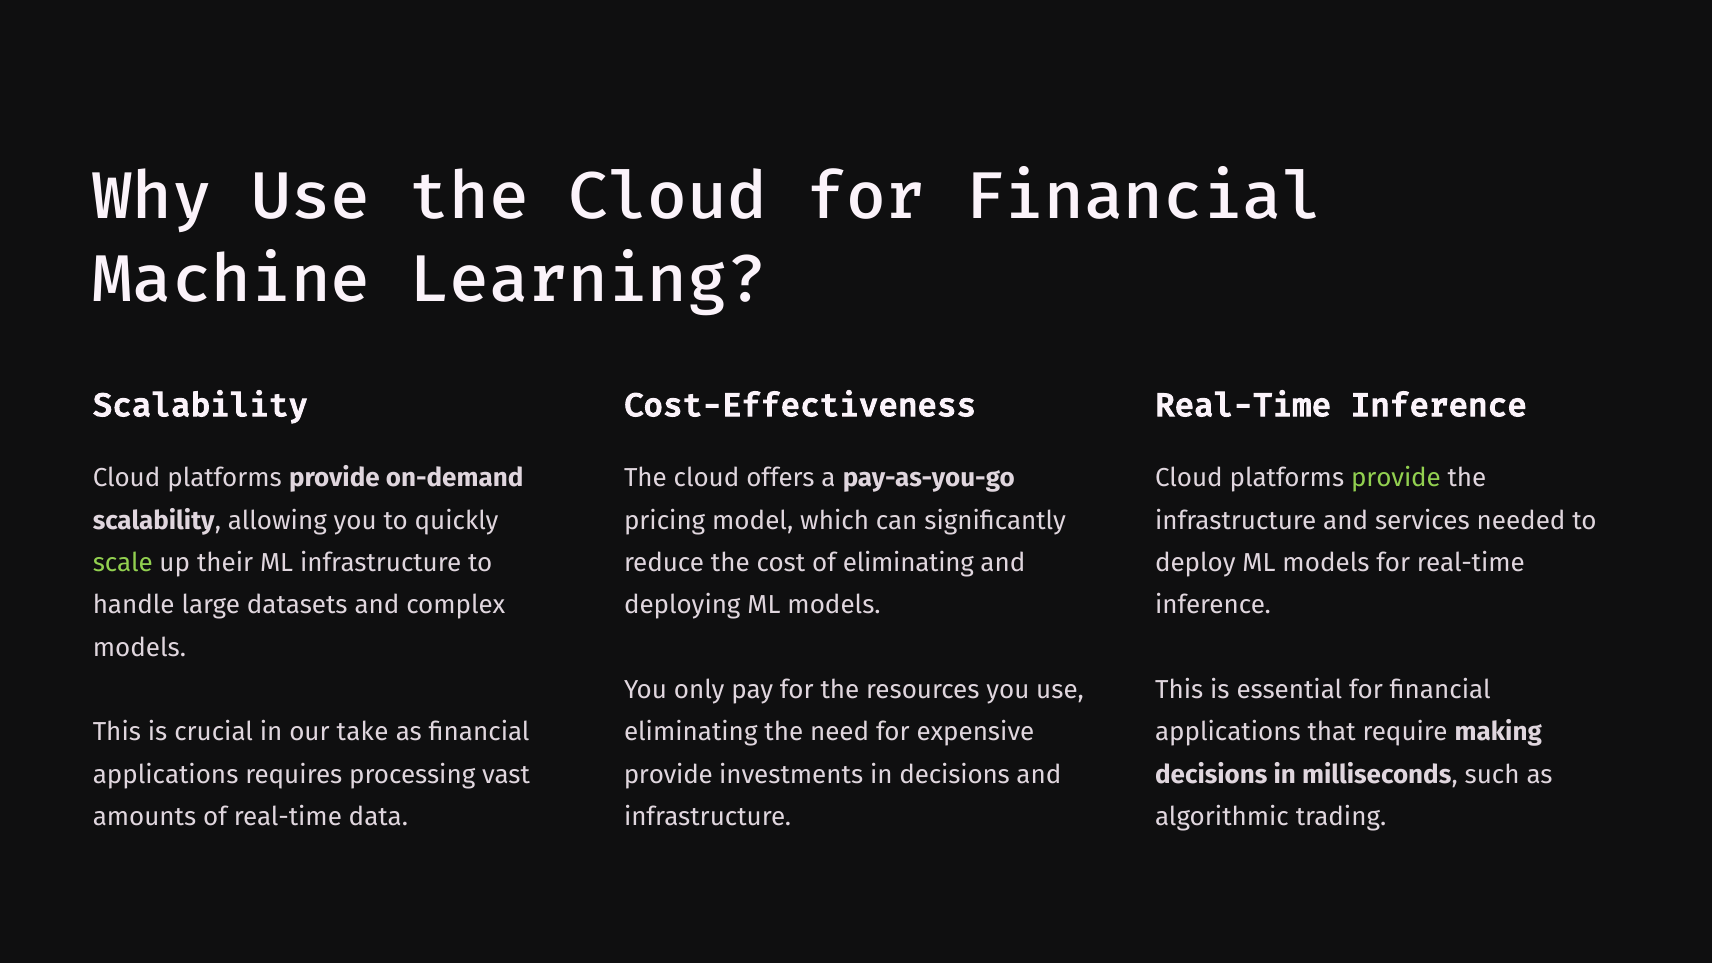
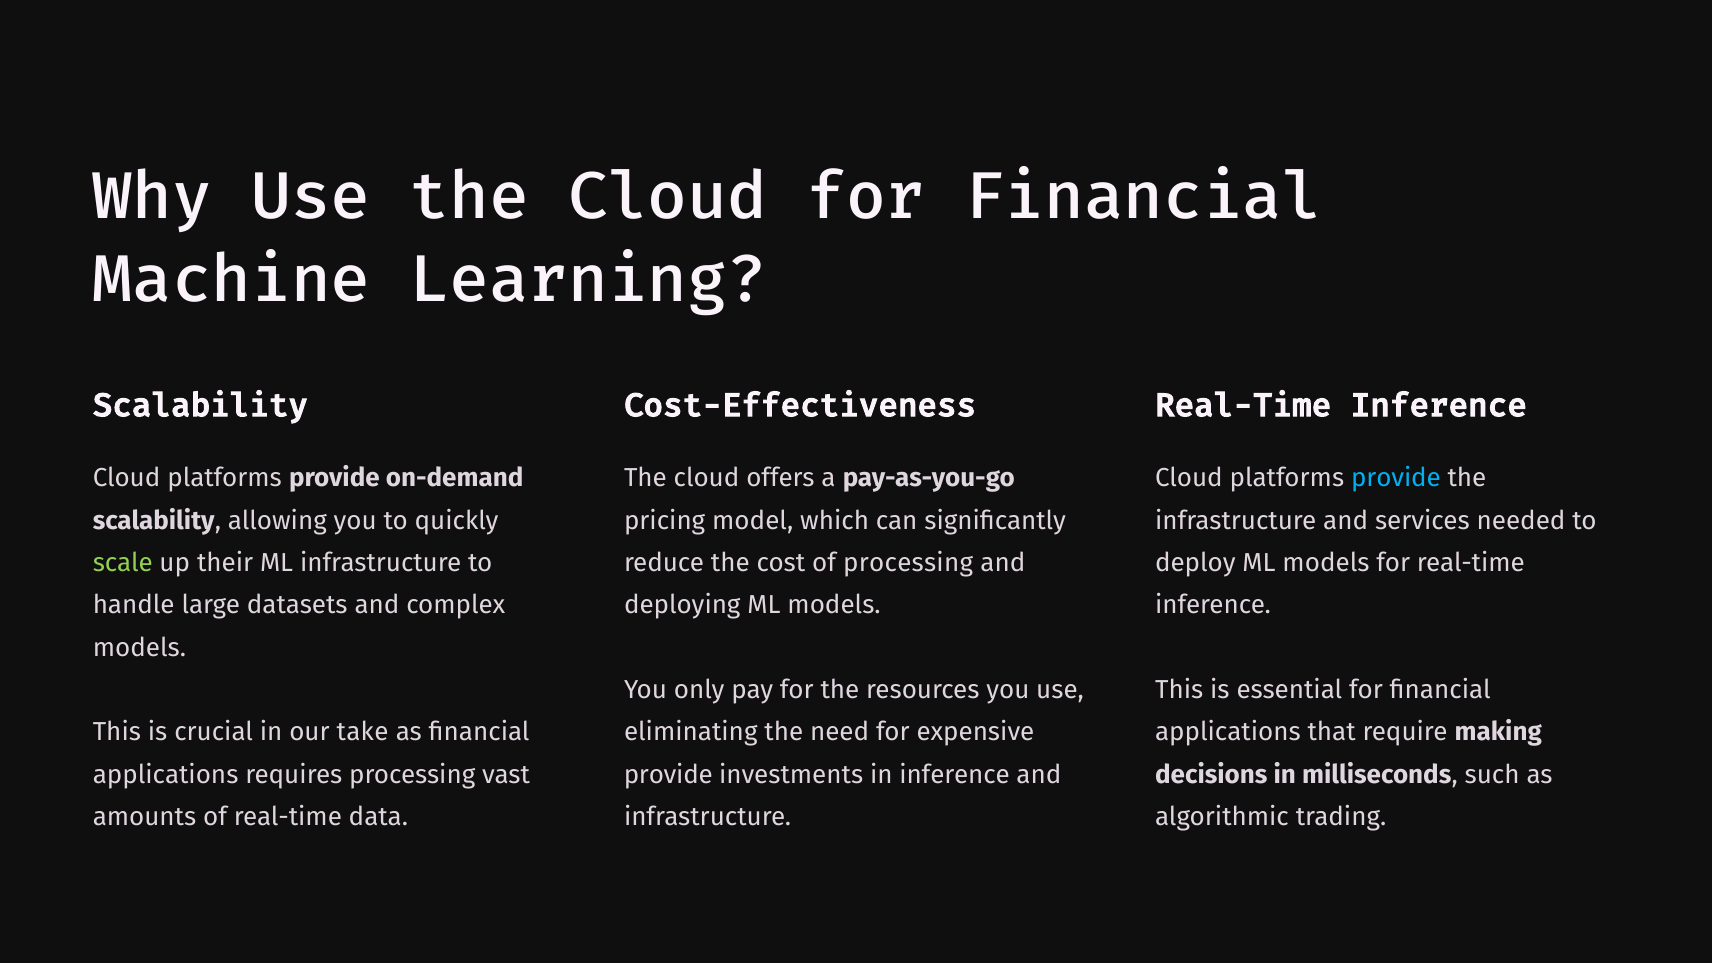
provide colour: light green -> light blue (1396, 478)
of eliminating: eliminating -> processing (908, 563)
in decisions: decisions -> inference (955, 775)
